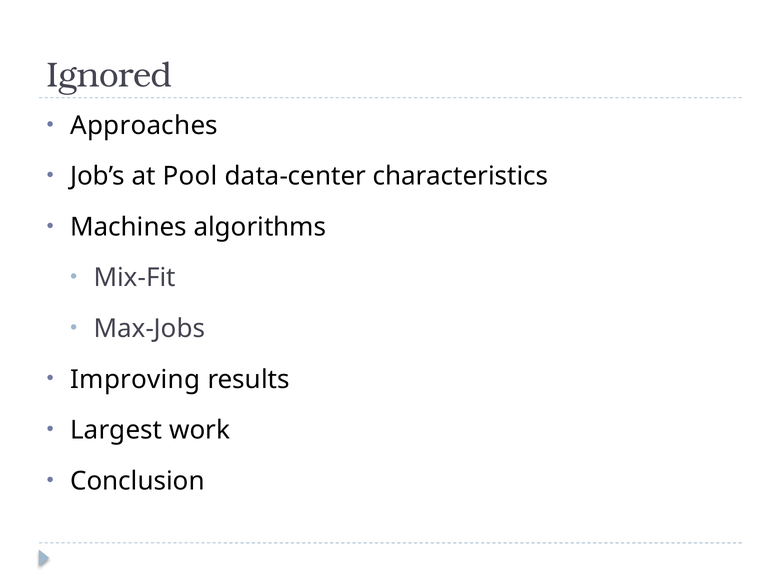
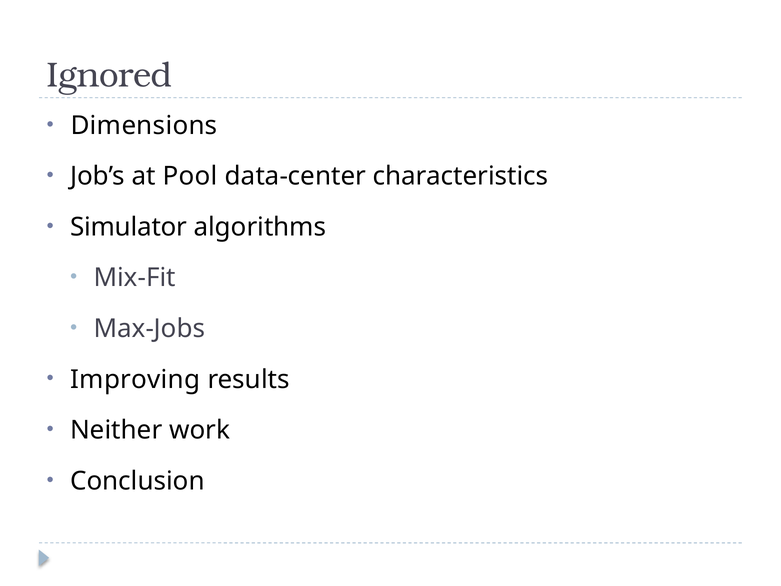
Approaches: Approaches -> Dimensions (144, 125)
Machines: Machines -> Simulator (129, 227)
Largest: Largest -> Neither (116, 430)
